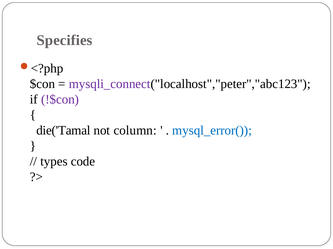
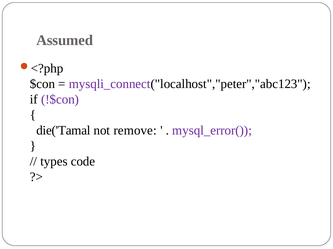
Specifies: Specifies -> Assumed (65, 40)
column: column -> remove (135, 131)
mysql_error( colour: blue -> purple (212, 131)
